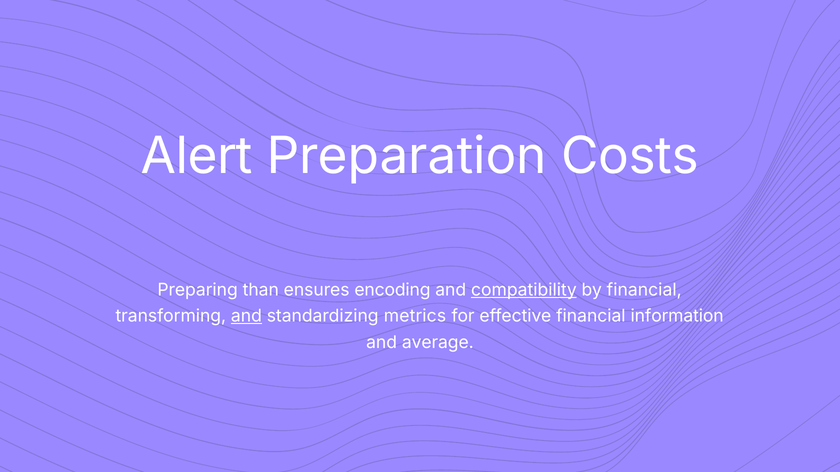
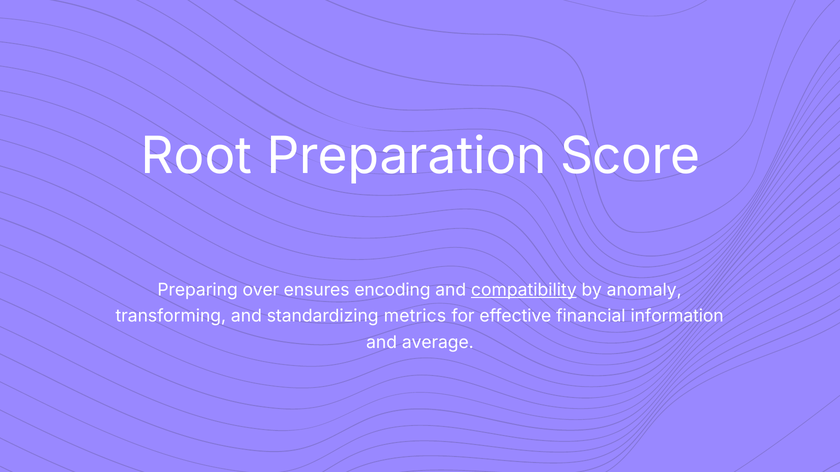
Alert: Alert -> Root (196, 157)
Costs: Costs -> Score (630, 157)
than: than -> over (261, 290)
by financial: financial -> anomaly (644, 290)
and underline: present -> none (246, 316)
